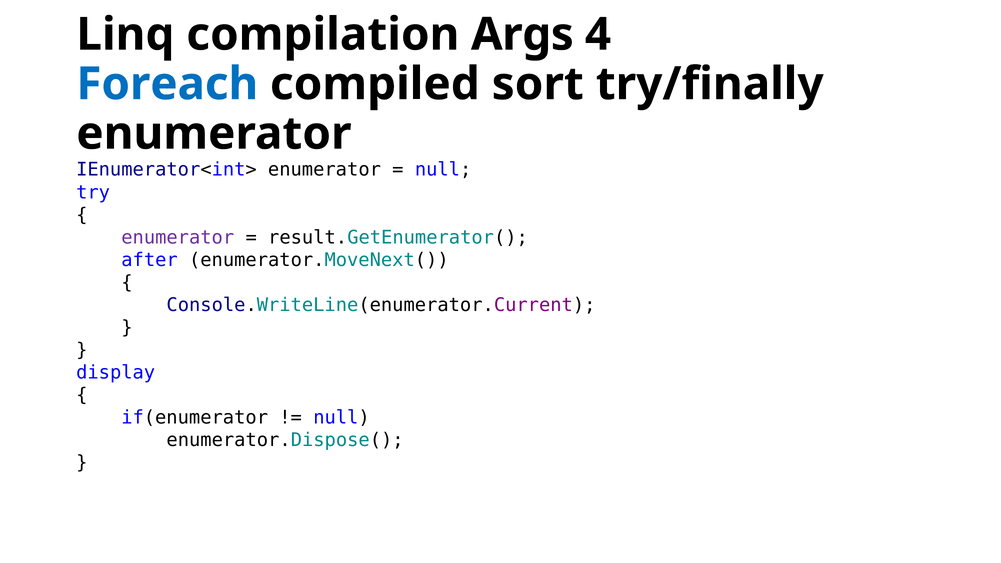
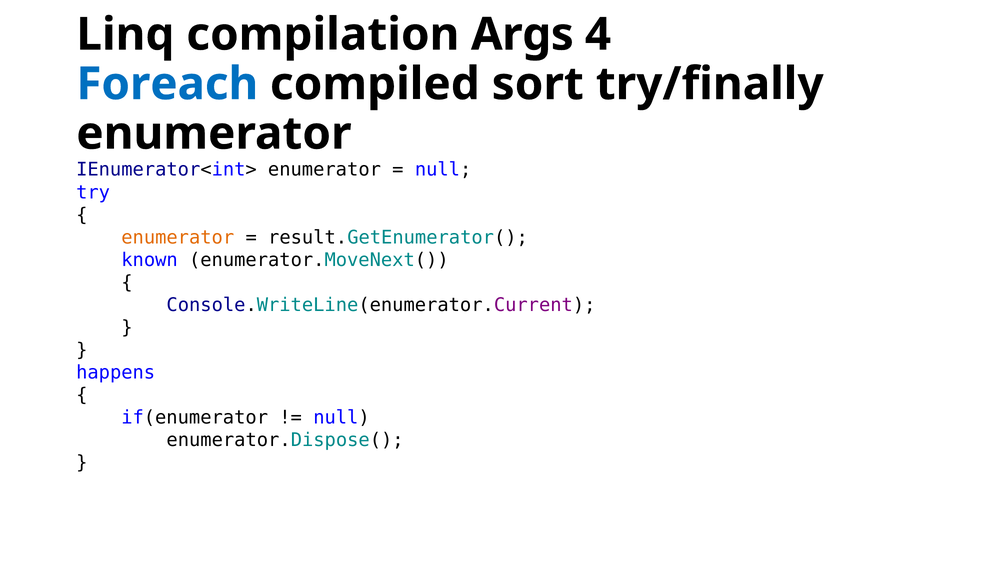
enumerator colour: purple -> orange (178, 237)
after: after -> known (150, 260)
display: display -> happens (116, 373)
